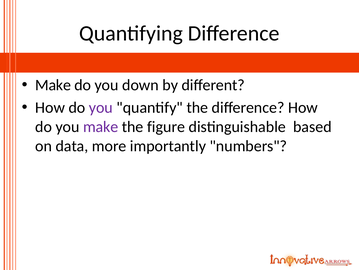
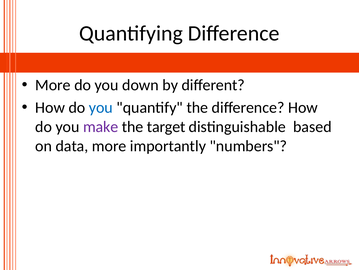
Make: Make -> More (53, 85)
you colour: purple -> blue (101, 107)
figure: figure -> target (166, 126)
